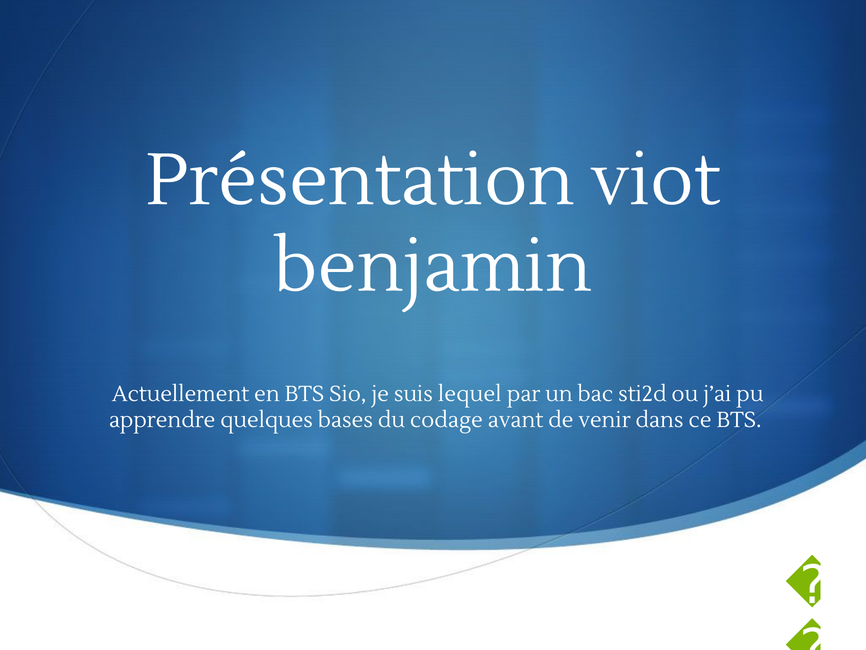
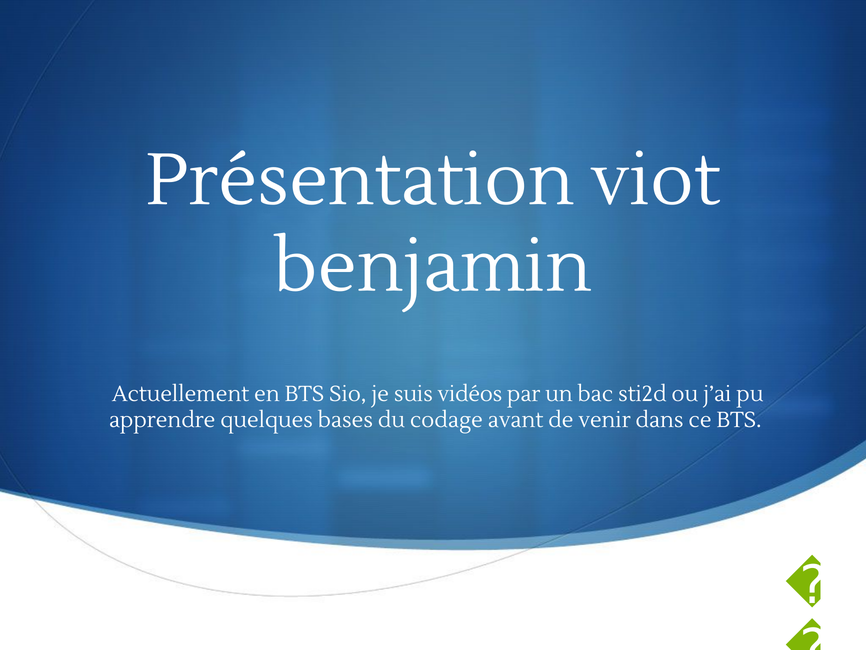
lequel: lequel -> vidéos (470, 394)
